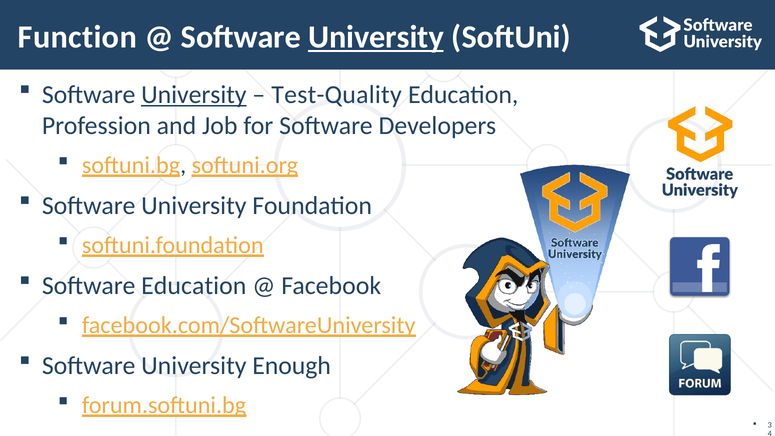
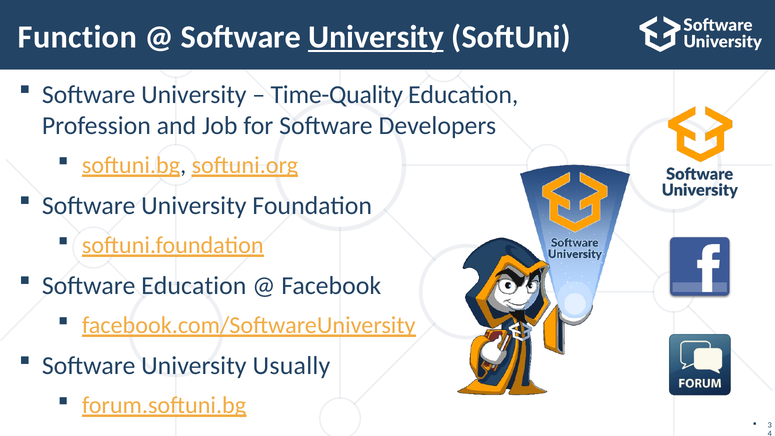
University underline: present -> none (194, 95)
Test-Quality: Test-Quality -> Time-Quality (337, 95)
Enough: Enough -> Usually (291, 366)
